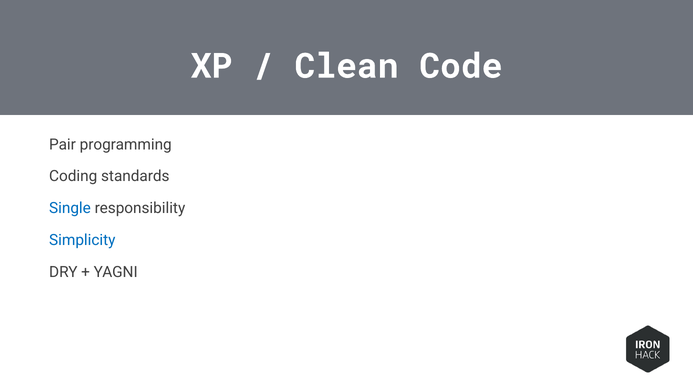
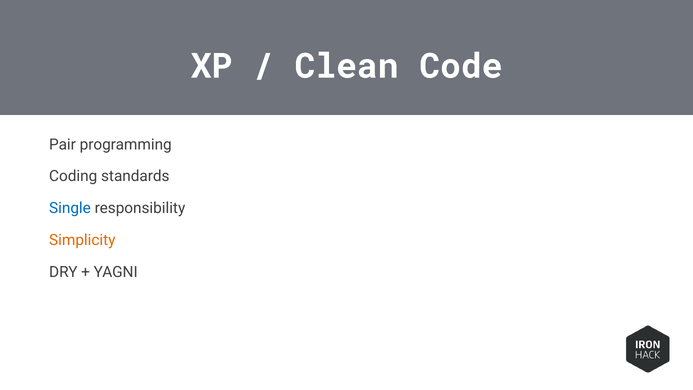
Simplicity colour: blue -> orange (82, 240)
